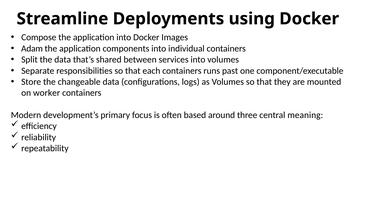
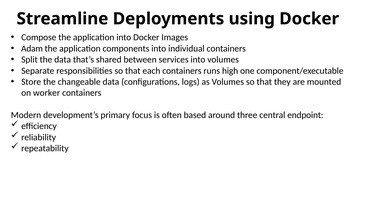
past: past -> high (230, 71)
meaning: meaning -> endpoint (305, 115)
